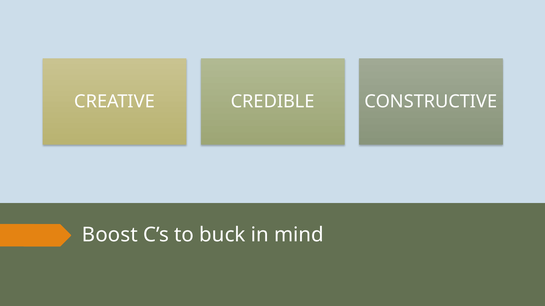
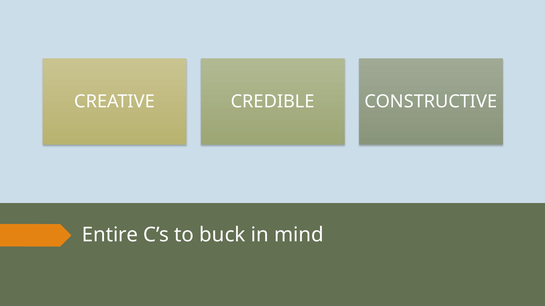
Boost: Boost -> Entire (110, 235)
